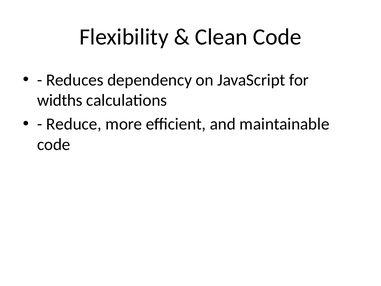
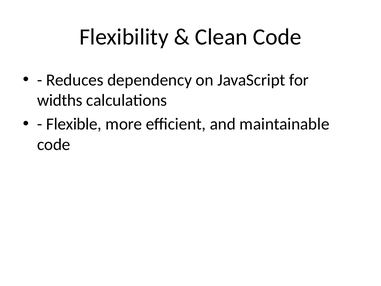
Reduce: Reduce -> Flexible (74, 124)
